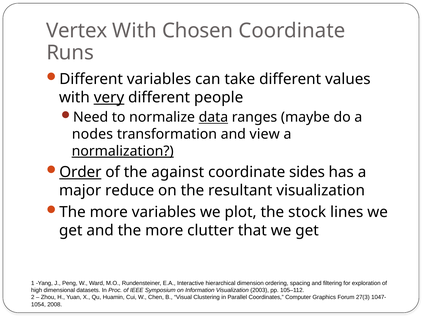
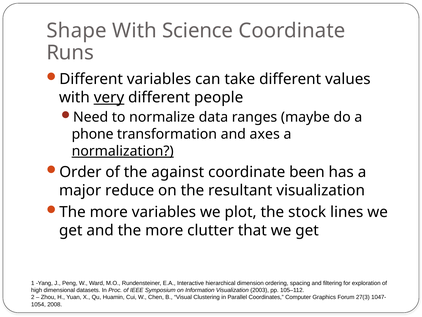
Vertex: Vertex -> Shape (77, 31)
Chosen: Chosen -> Science (198, 31)
data underline: present -> none (213, 117)
nodes: nodes -> phone (93, 134)
view: view -> axes (265, 134)
Order underline: present -> none (80, 172)
sides: sides -> been (307, 172)
